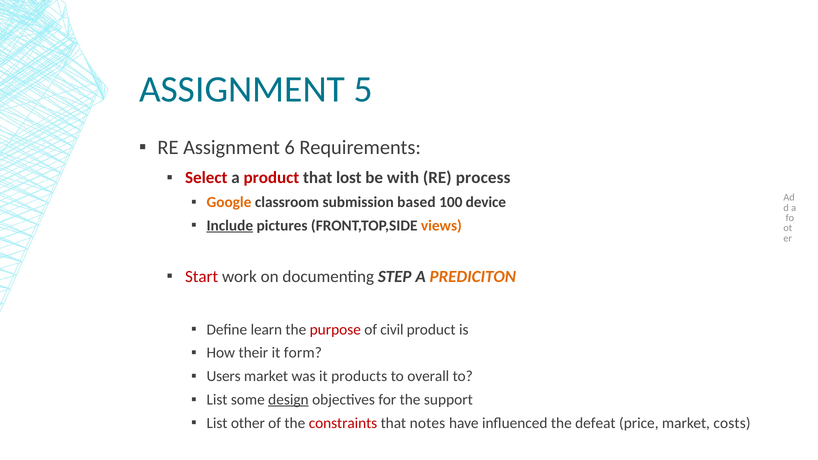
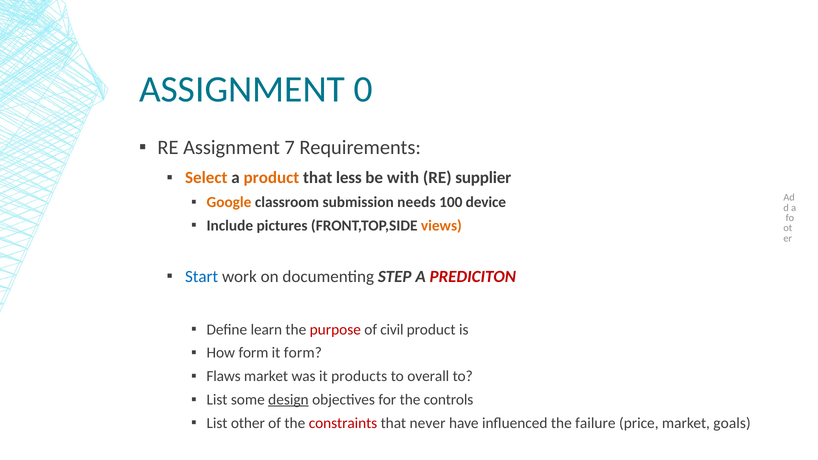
5: 5 -> 0 (363, 89)
6: 6 -> 7 (290, 147)
Select colour: red -> orange (206, 178)
product colour: red -> orange (271, 178)
lost: lost -> less (349, 178)
process: process -> supplier (483, 178)
based: based -> needs (416, 202)
Include underline: present -> none (230, 226)
Start colour: red -> blue (202, 277)
PREDICITON colour: orange -> red (473, 277)
How their: their -> form (253, 353)
Users: Users -> Flaws (224, 376)
support: support -> controls (448, 400)
notes: notes -> never (428, 423)
defeat: defeat -> failure (595, 423)
costs: costs -> goals (732, 423)
